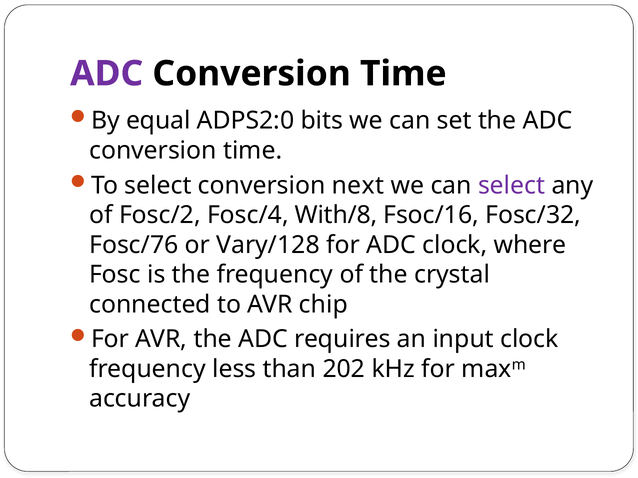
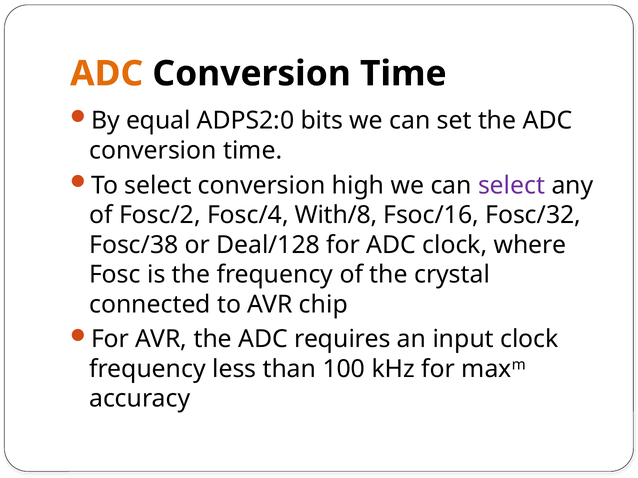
ADC colour: purple -> orange (107, 74)
next: next -> high (358, 186)
Fosc/76: Fosc/76 -> Fosc/38 (134, 245)
Vary/128: Vary/128 -> Deal/128 (268, 245)
202: 202 -> 100 (344, 369)
